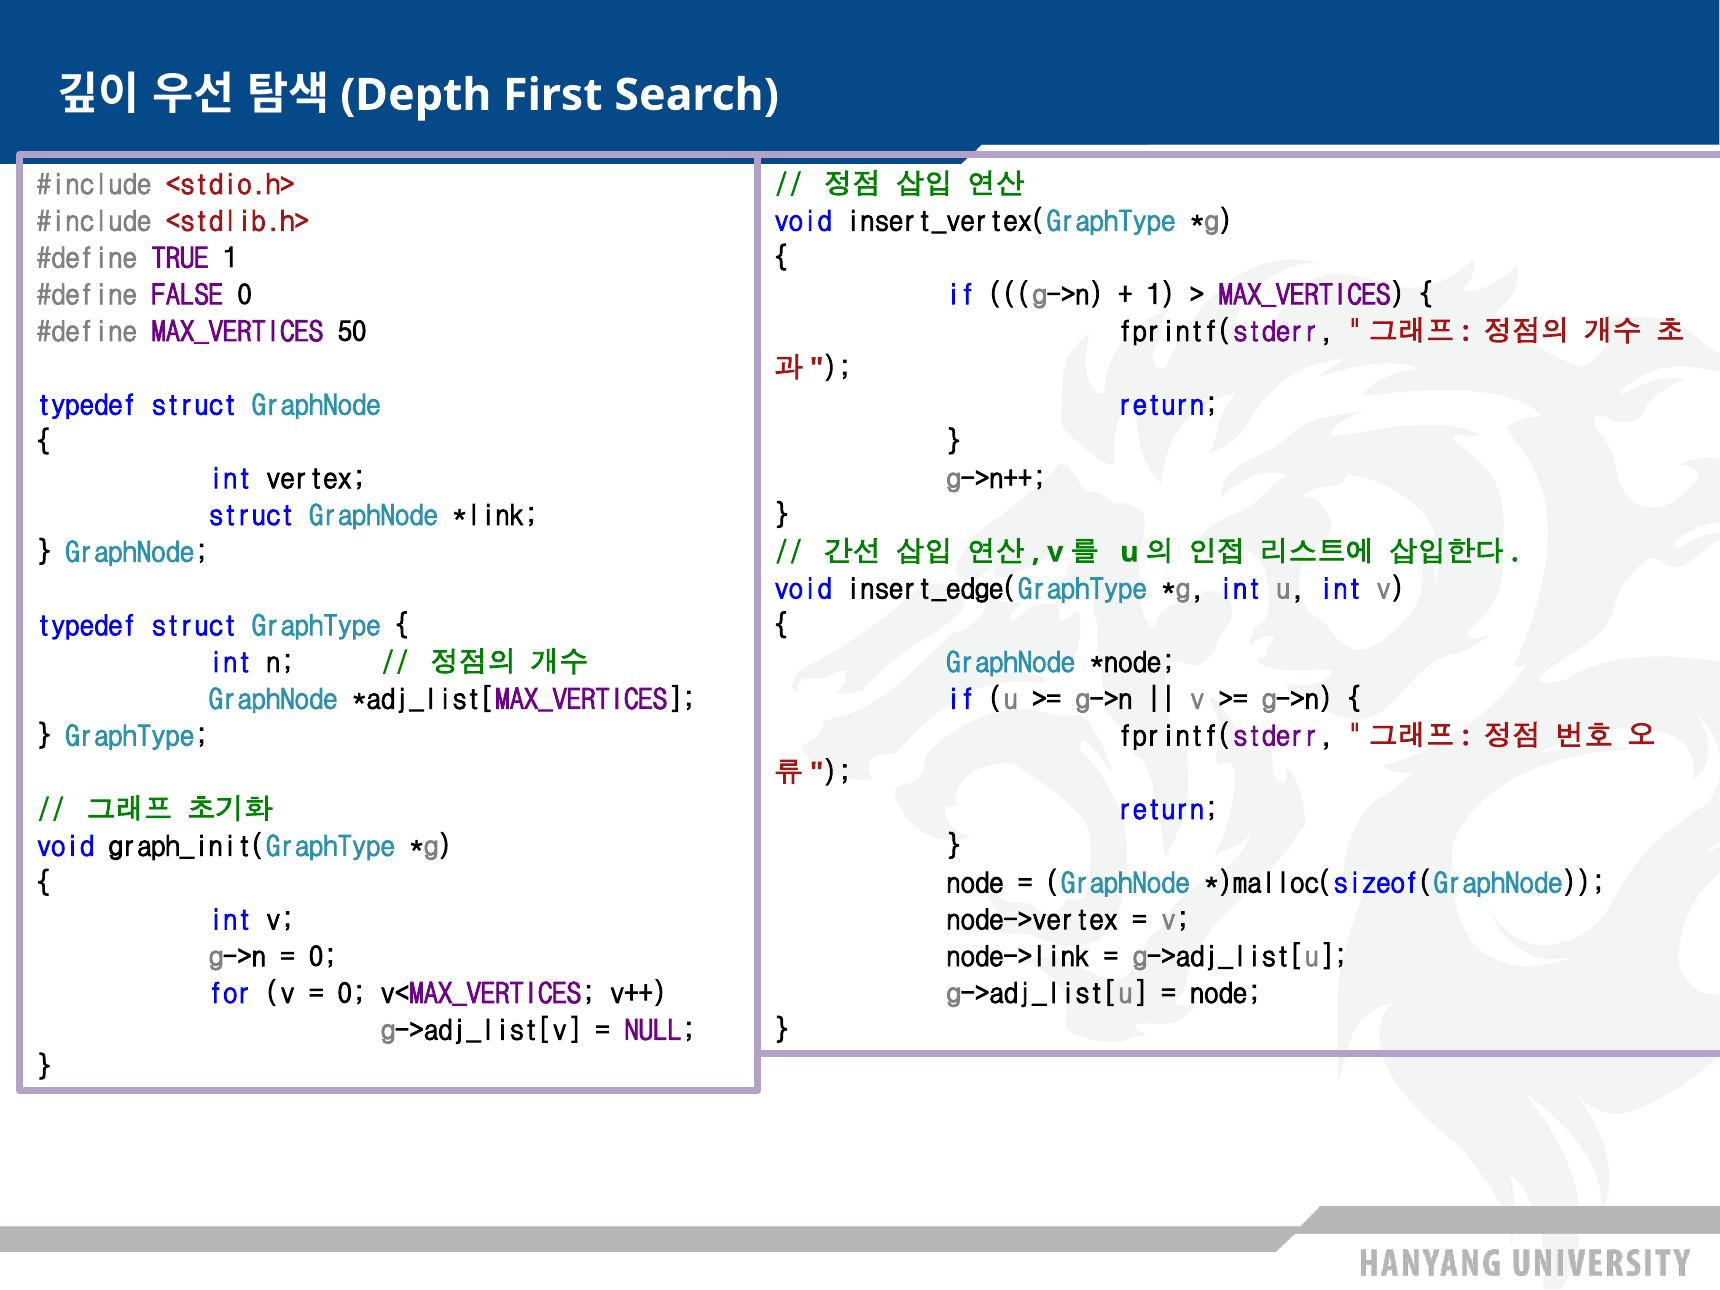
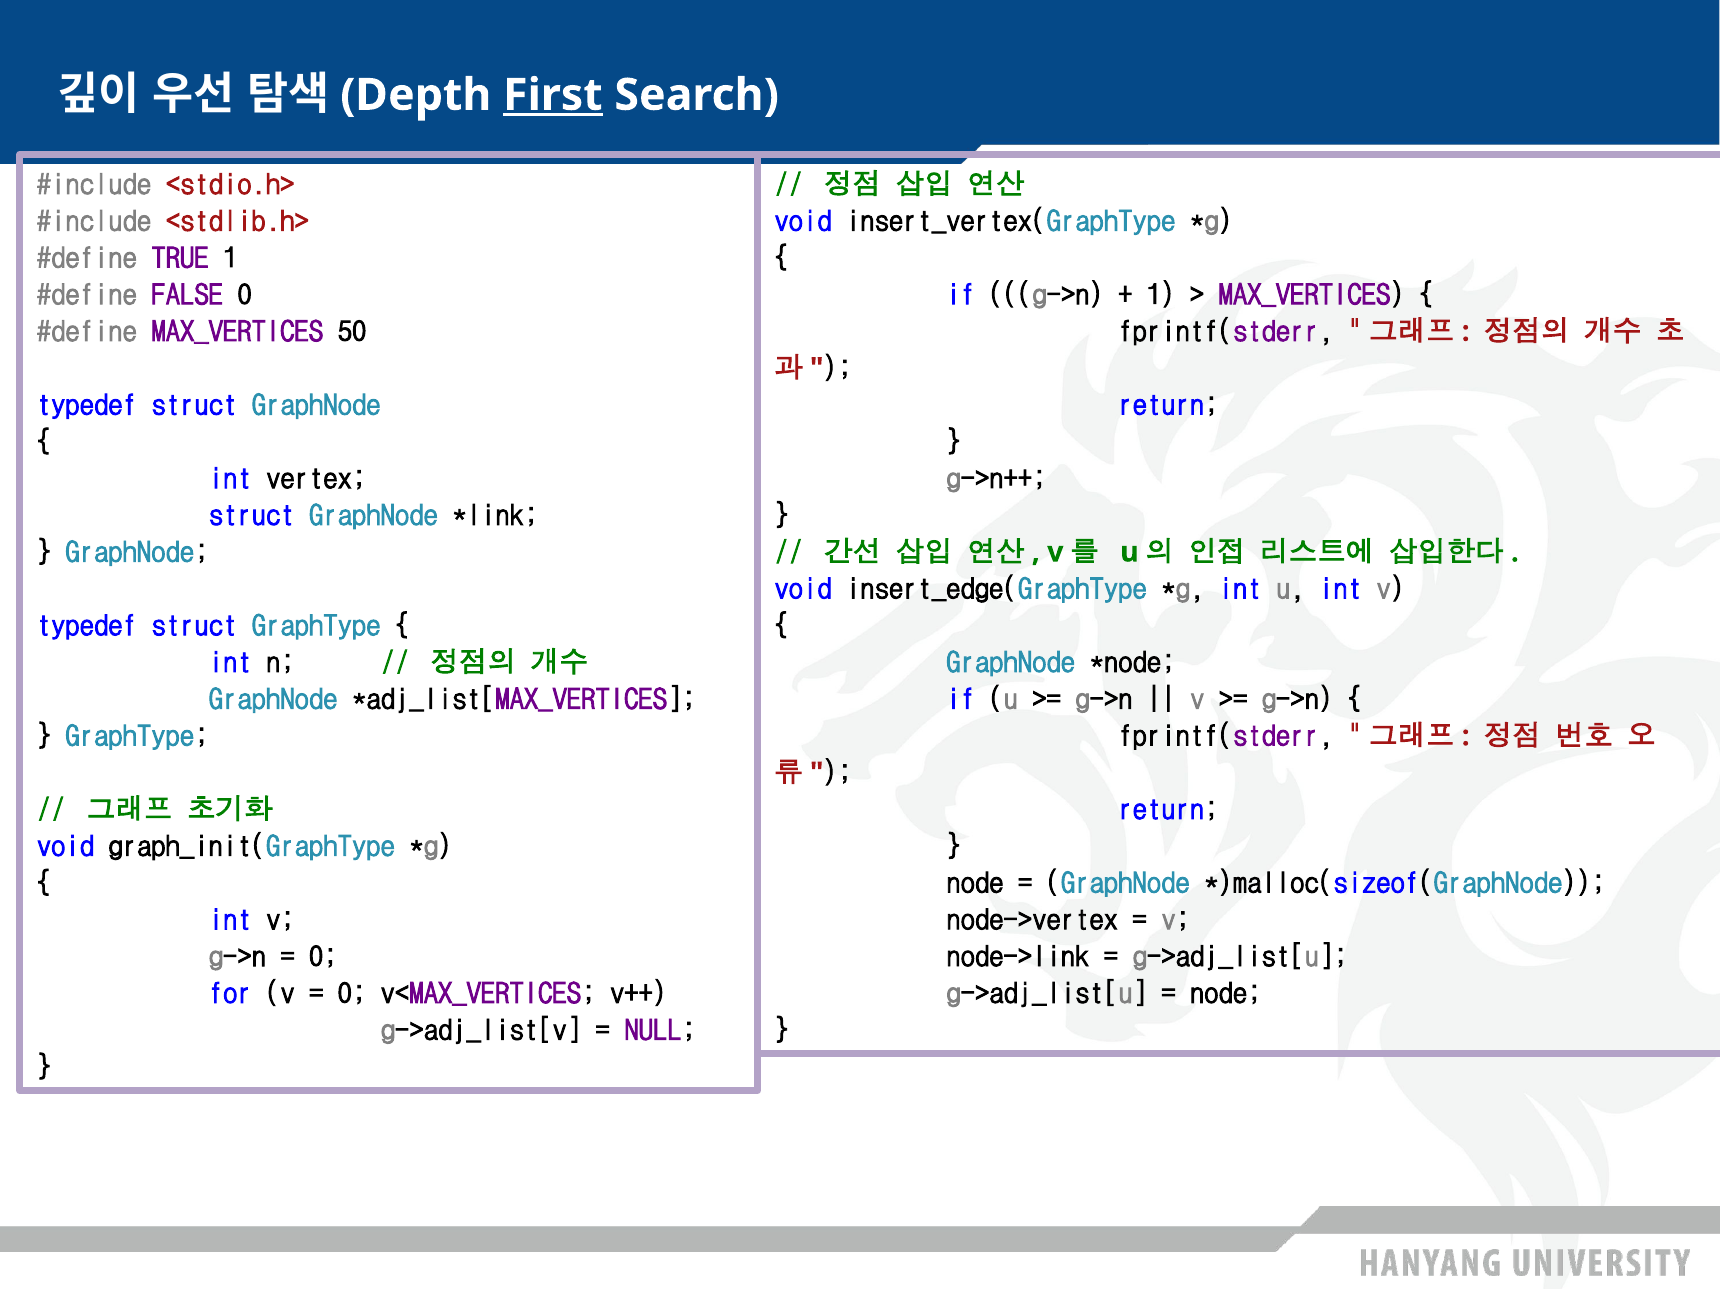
First underline: none -> present (553, 95)
